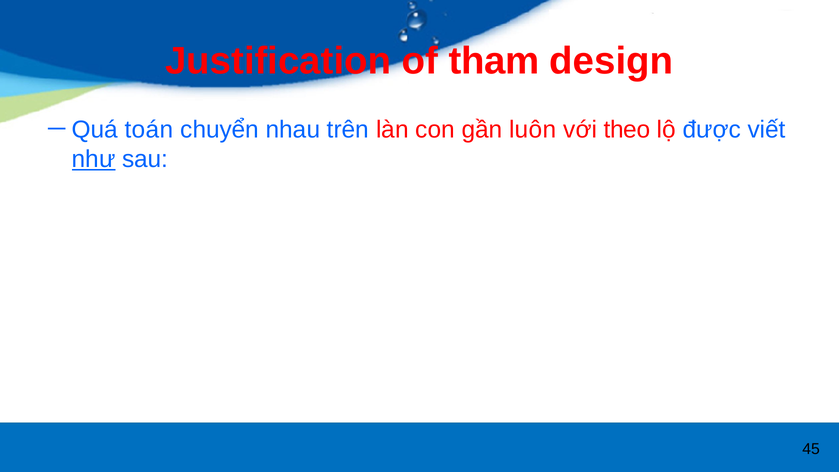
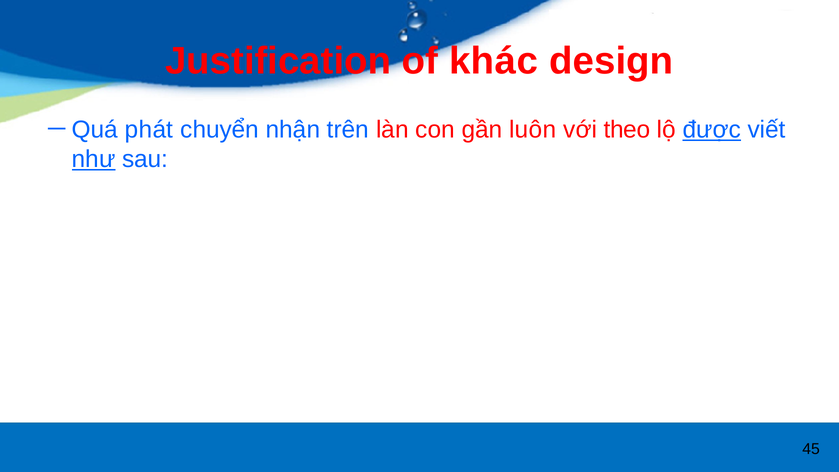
tham: tham -> khác (494, 61)
toán: toán -> phát (149, 130)
nhau: nhau -> nhận (293, 130)
được underline: none -> present (712, 130)
